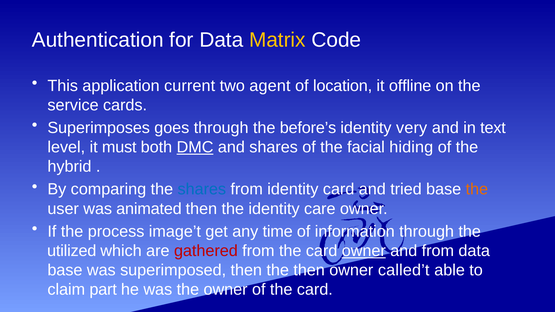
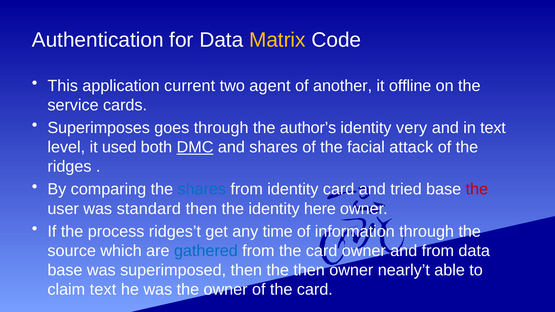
location: location -> another (343, 86)
before’s: before’s -> author’s (308, 128)
must: must -> used (119, 147)
hiding: hiding -> attack (411, 147)
hybrid: hybrid -> ridges (69, 167)
the colour: orange -> red (477, 189)
animated: animated -> standard (149, 209)
care: care -> here (320, 209)
image’t: image’t -> ridges’t (175, 232)
utilized: utilized -> source (72, 251)
gathered colour: red -> blue (206, 251)
owner underline: present -> none (364, 251)
called’t: called’t -> nearly’t (404, 270)
claim part: part -> text (103, 290)
